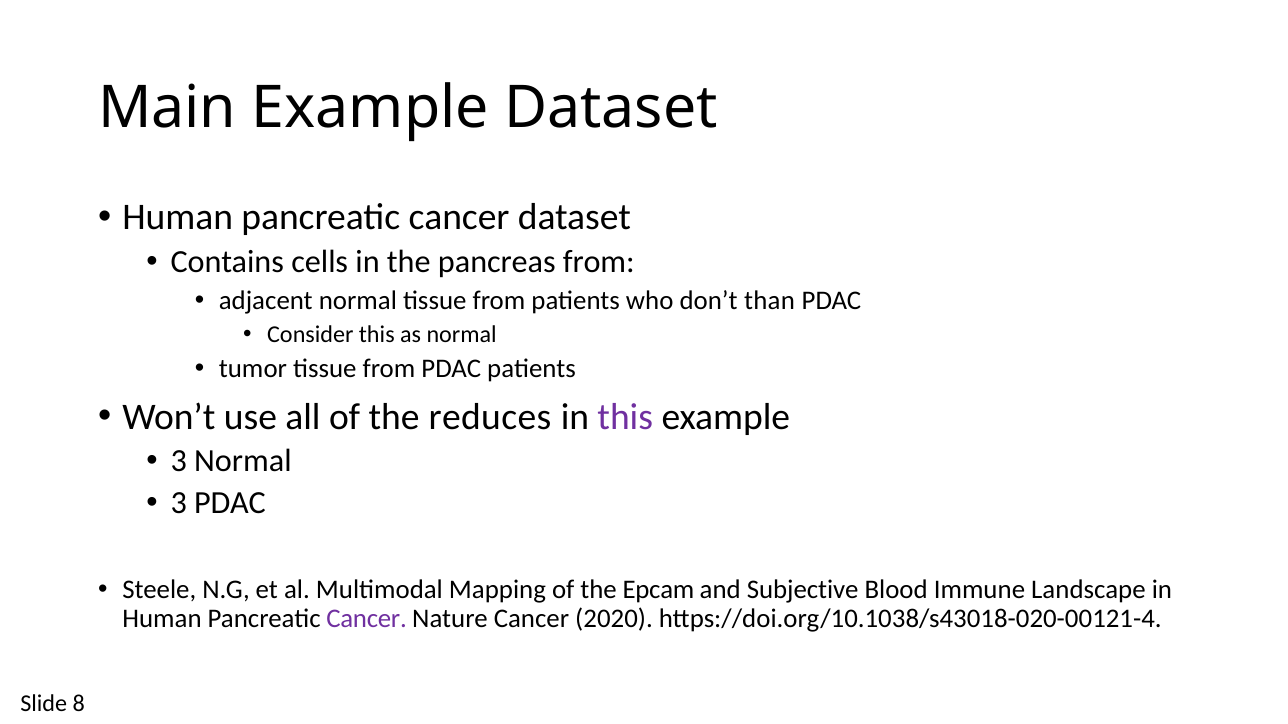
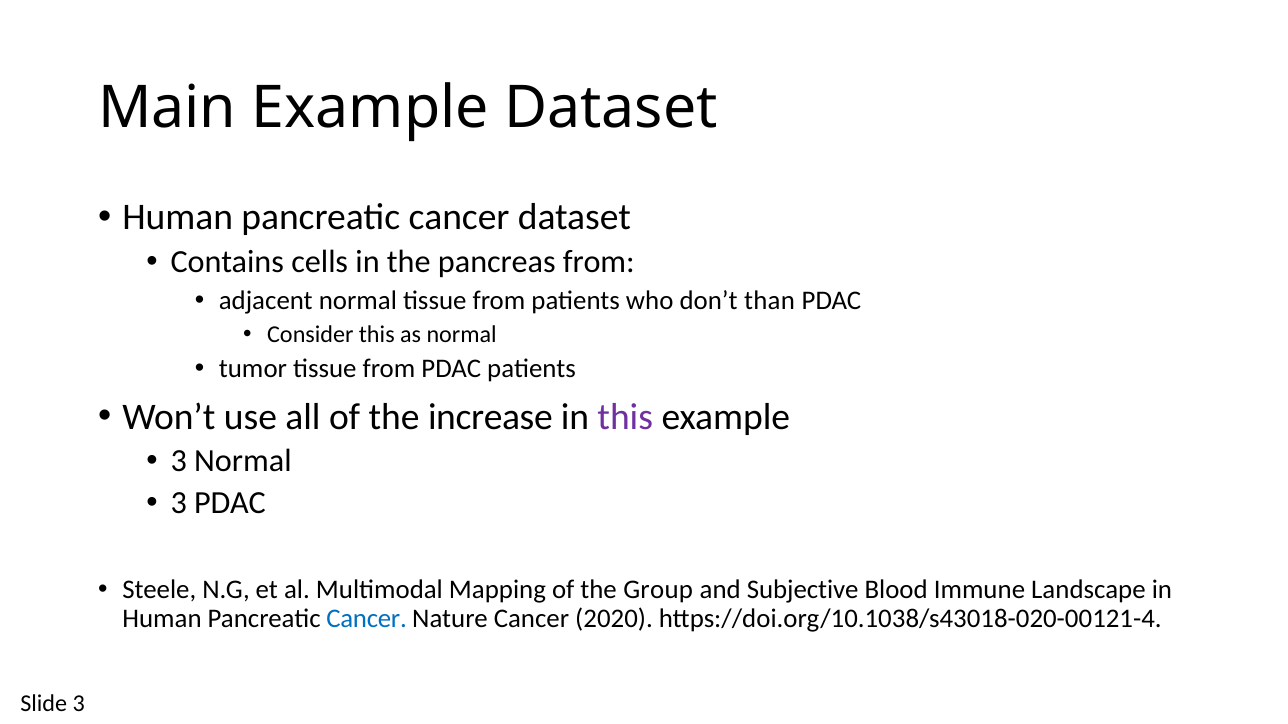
reduces: reduces -> increase (490, 417)
Epcam: Epcam -> Group (658, 590)
Cancer colour: purple -> blue (367, 619)
Slide 8: 8 -> 3 (79, 704)
